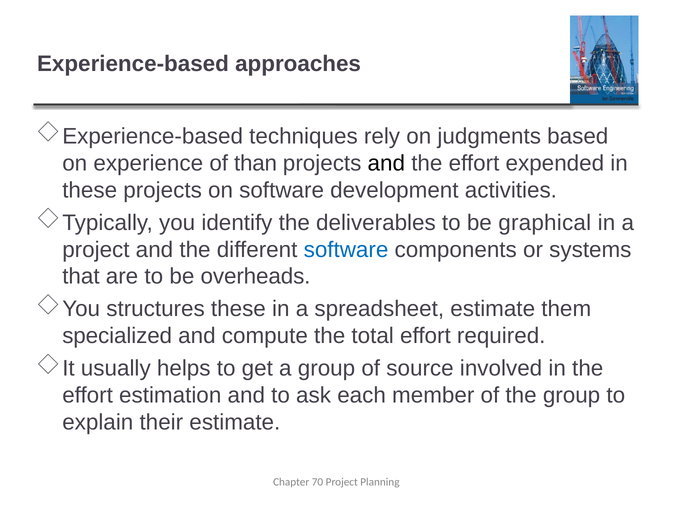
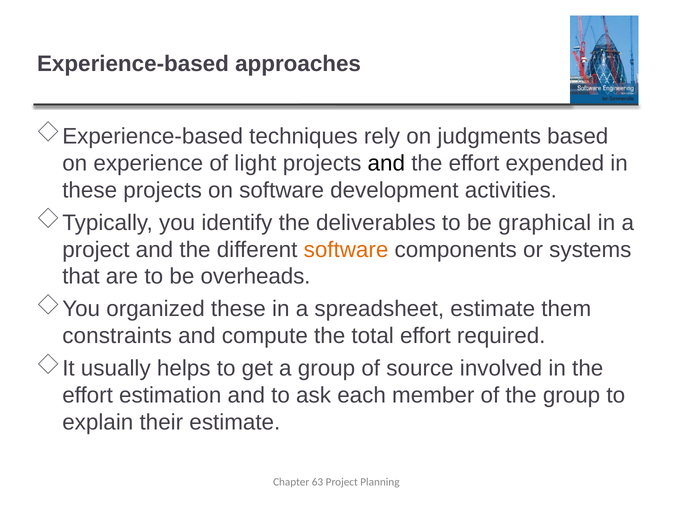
than: than -> light (255, 163)
software colour: blue -> orange (346, 249)
structures: structures -> organized (156, 309)
specialized: specialized -> constraints (117, 336)
70: 70 -> 63 (317, 482)
